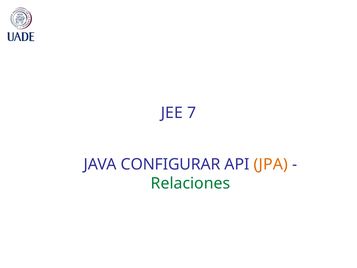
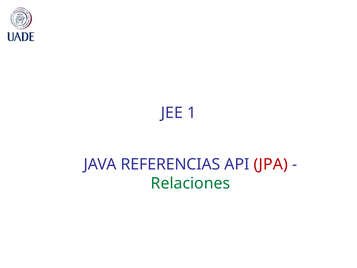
7: 7 -> 1 (192, 113)
CONFIGURAR: CONFIGURAR -> REFERENCIAS (171, 164)
JPA colour: orange -> red (271, 164)
